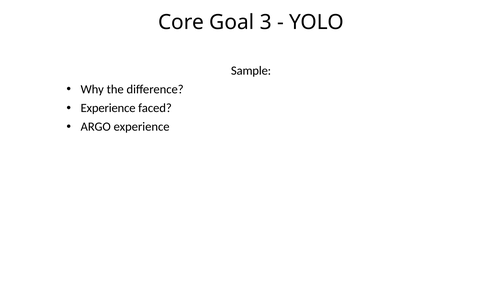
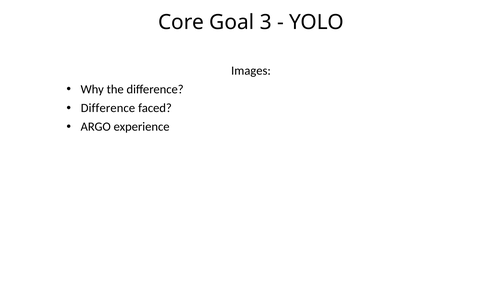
Sample: Sample -> Images (251, 71)
Experience: Experience -> Difference (108, 108)
